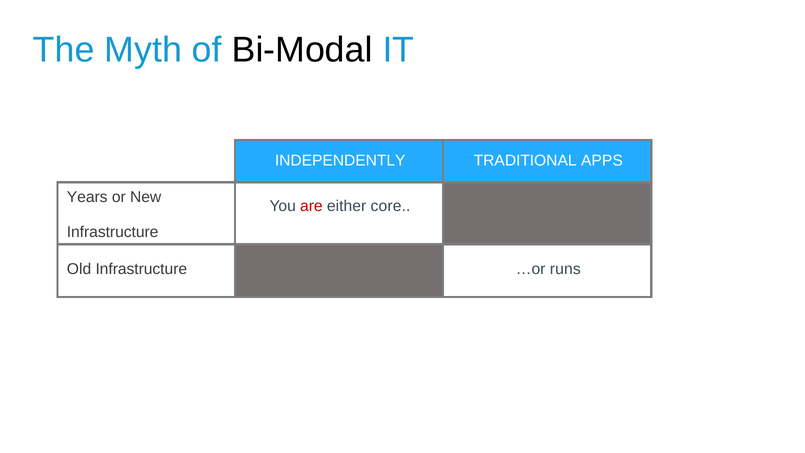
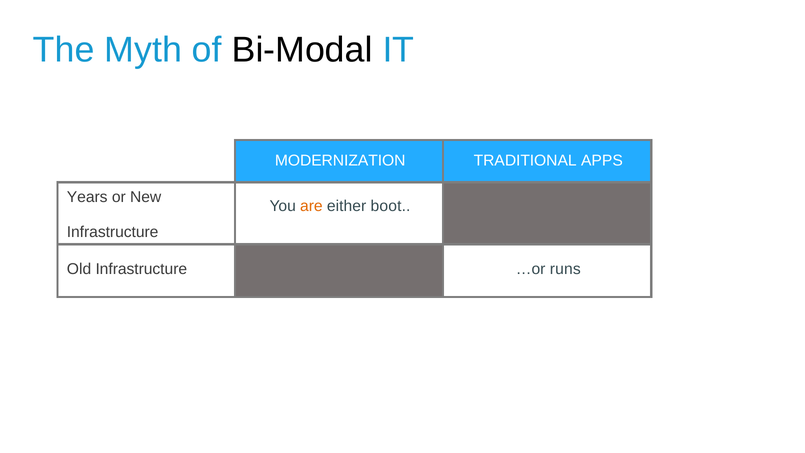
INDEPENDENTLY: INDEPENDENTLY -> MODERNIZATION (340, 160)
are colour: red -> orange (311, 206)
core: core -> boot (391, 206)
